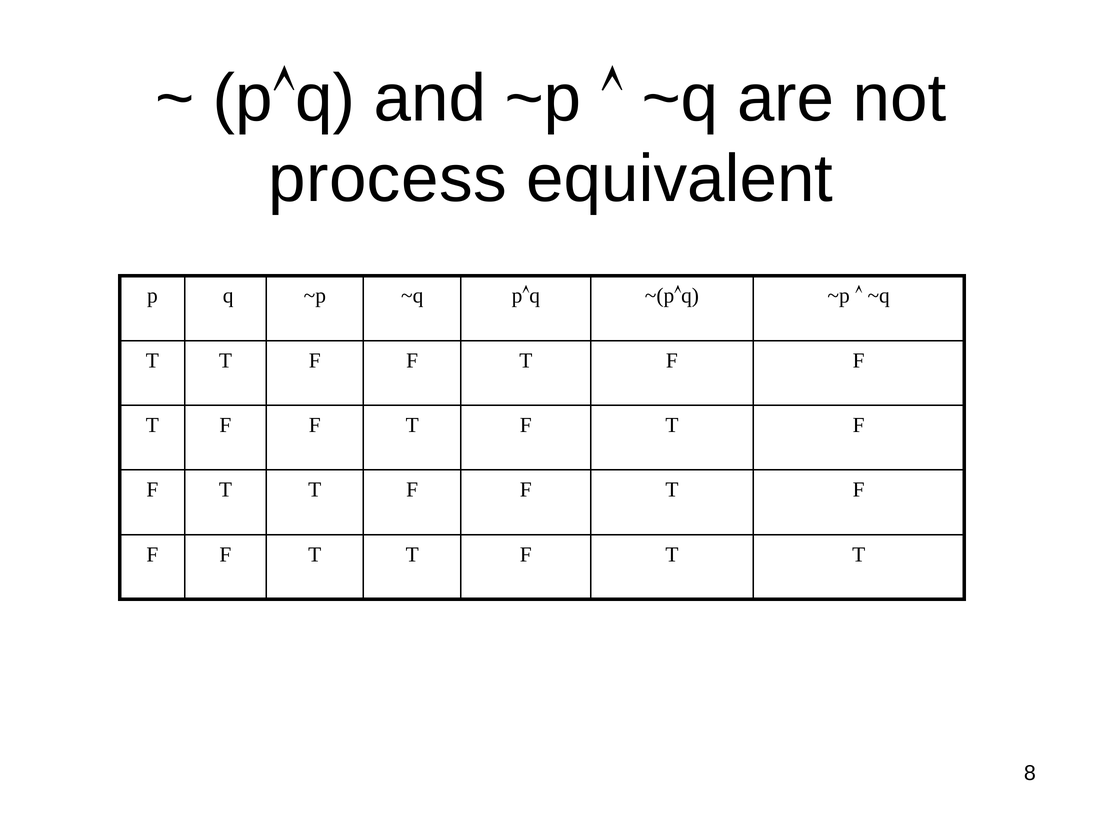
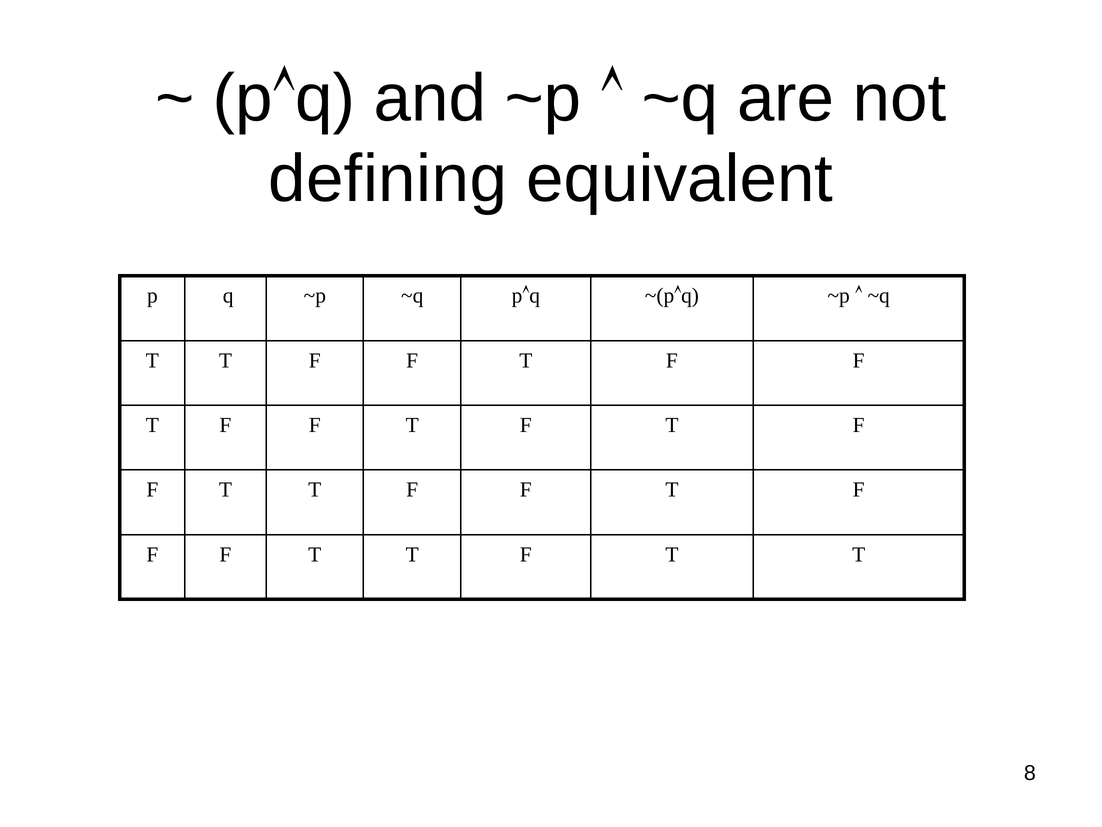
process: process -> defining (388, 179)
